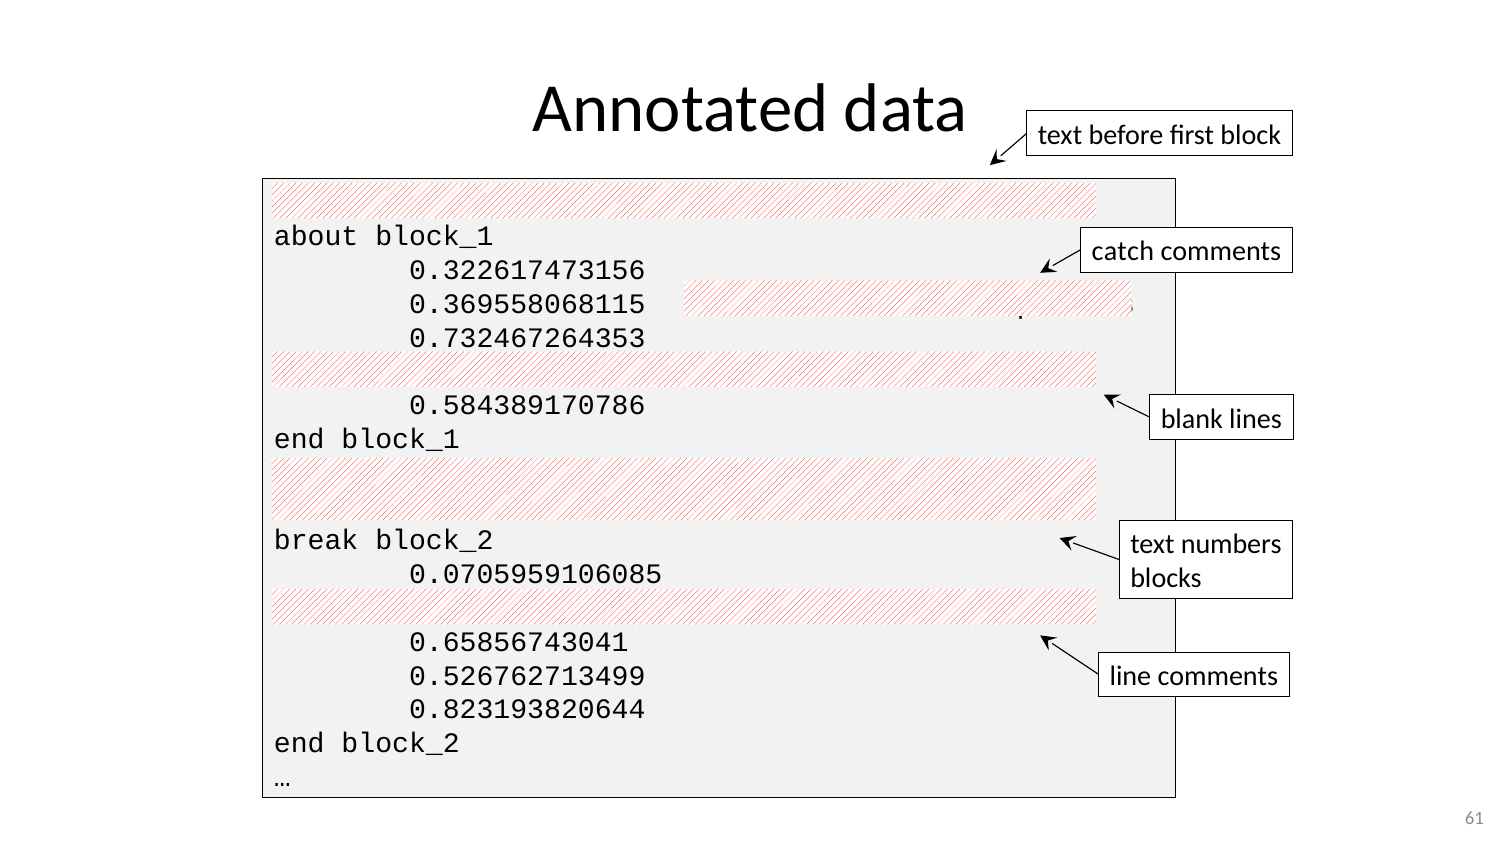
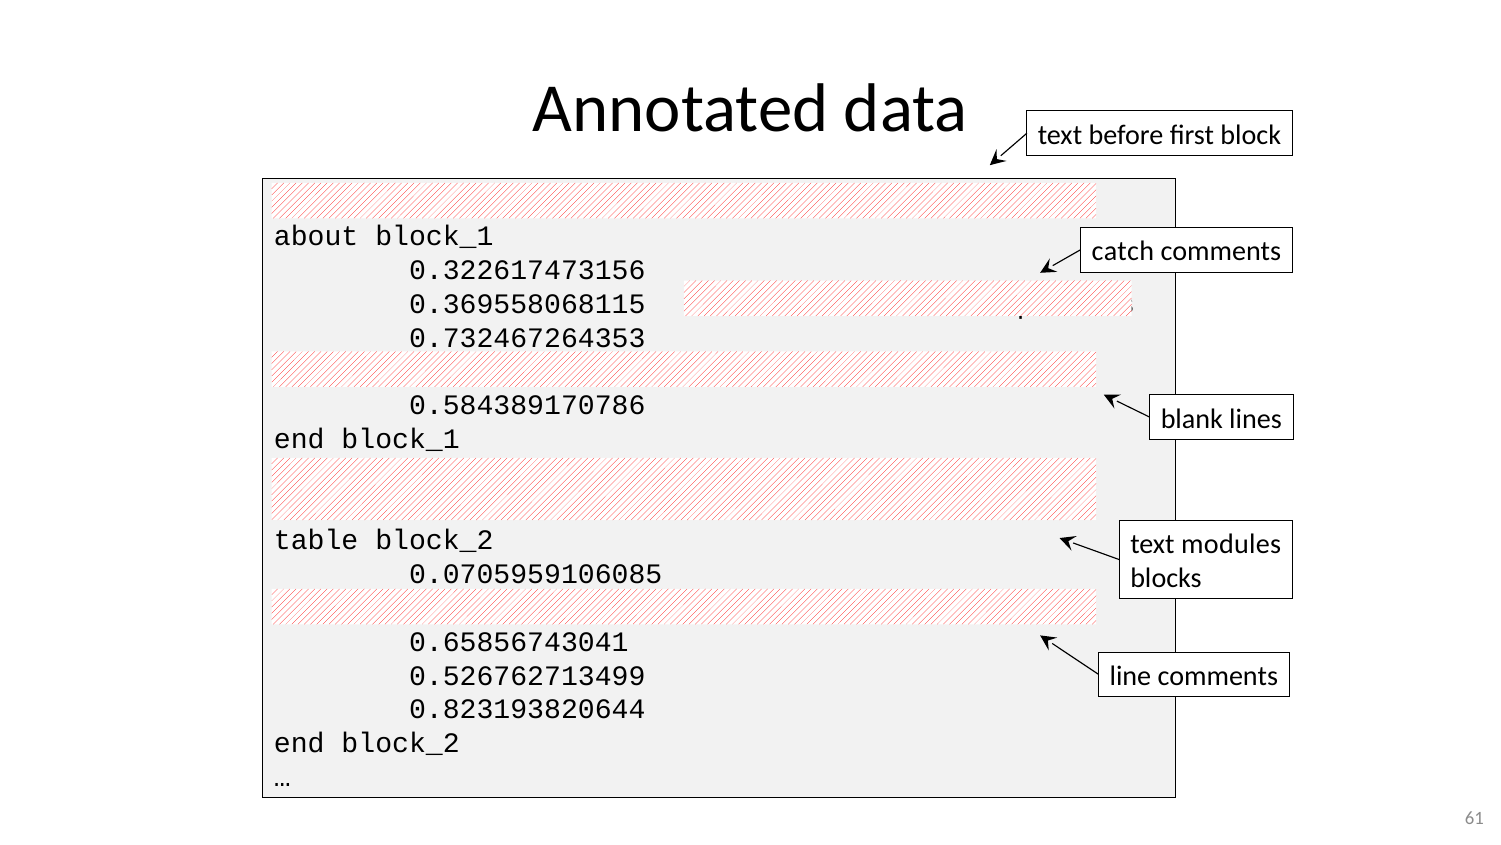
break: break -> table (316, 540)
numbers: numbers -> modules (1231, 544)
